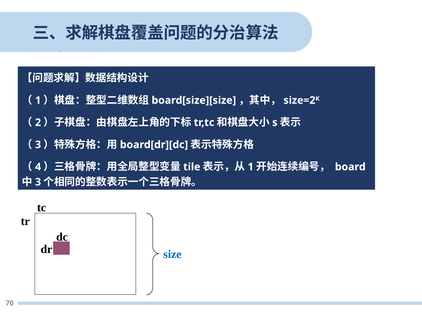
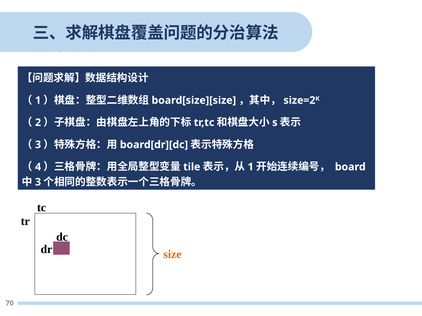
size colour: blue -> orange (172, 255)
